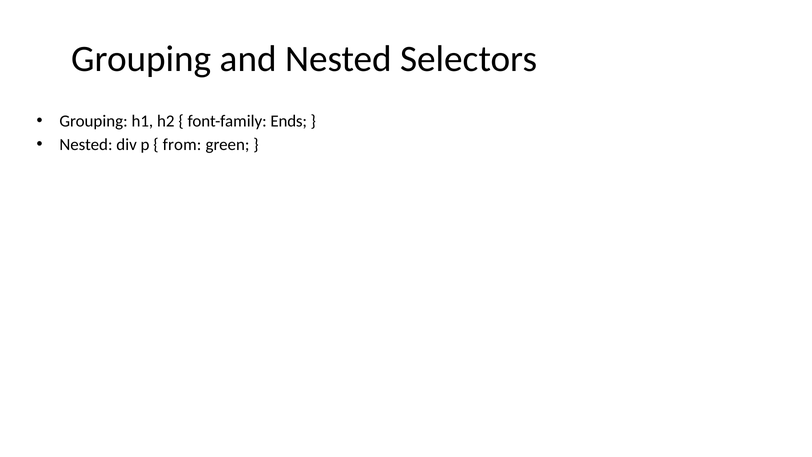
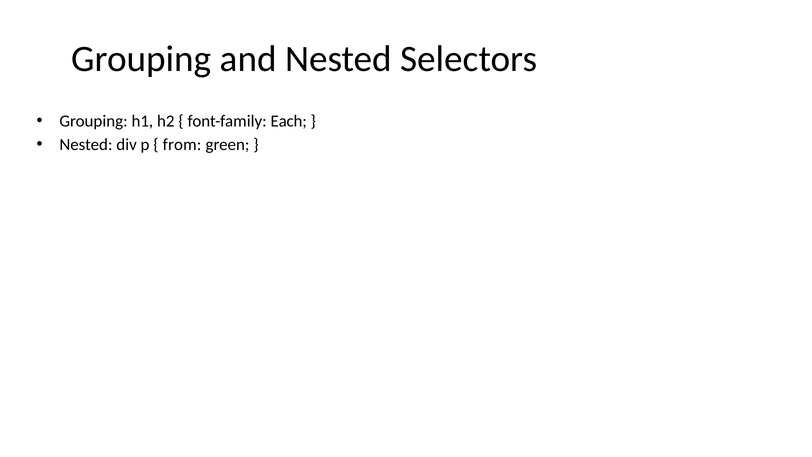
Ends: Ends -> Each (289, 121)
